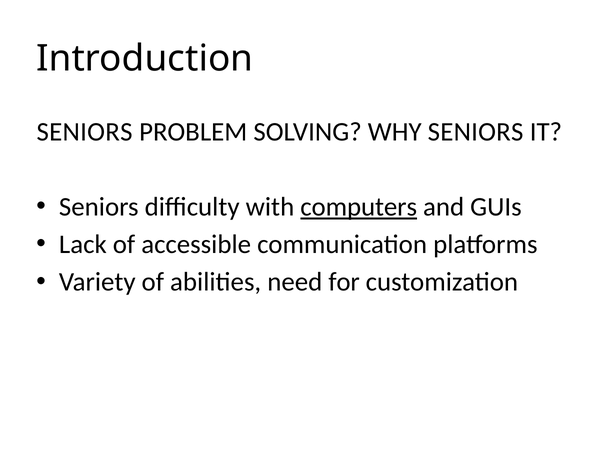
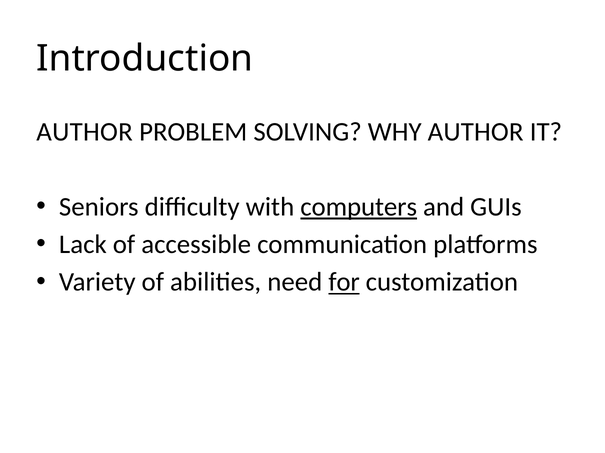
SENIORS: SENIORS -> AUTHOR (85, 132)
WHY SENIORS: SENIORS -> AUTHOR (476, 132)
for underline: none -> present (344, 283)
